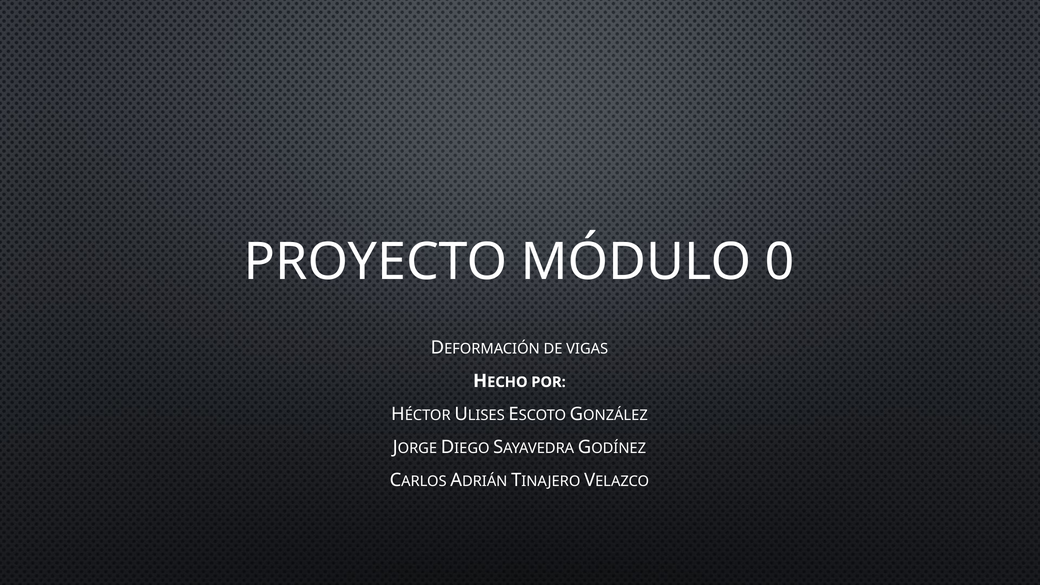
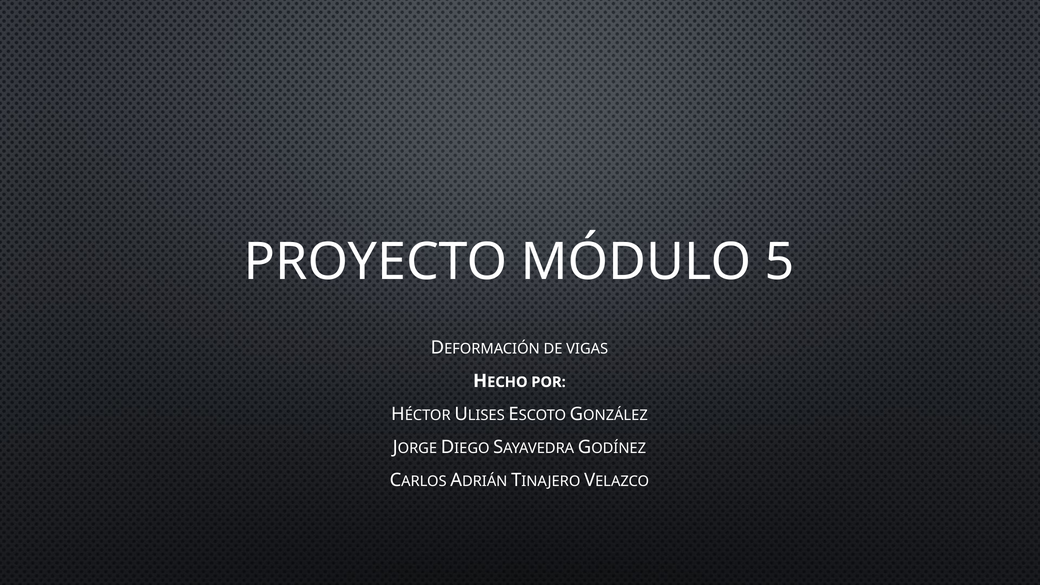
0: 0 -> 5 (780, 262)
